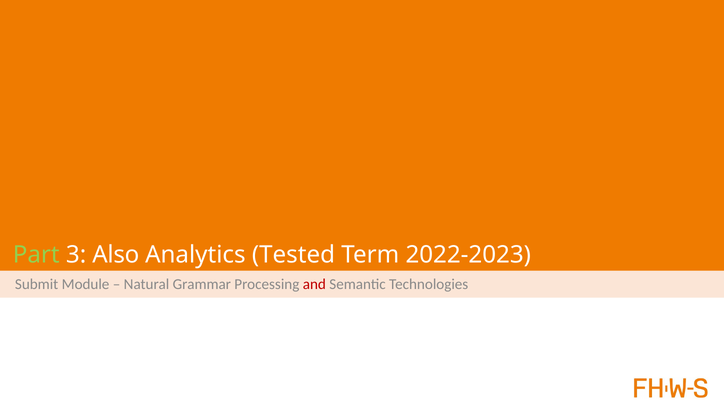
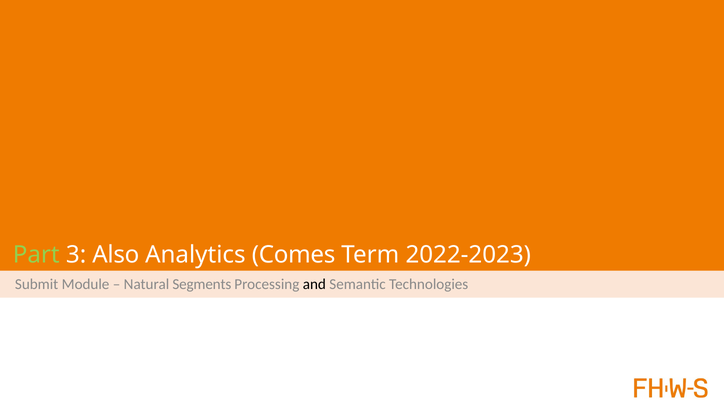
Tested: Tested -> Comes (294, 255)
Grammar: Grammar -> Segments (202, 284)
and colour: red -> black (314, 284)
